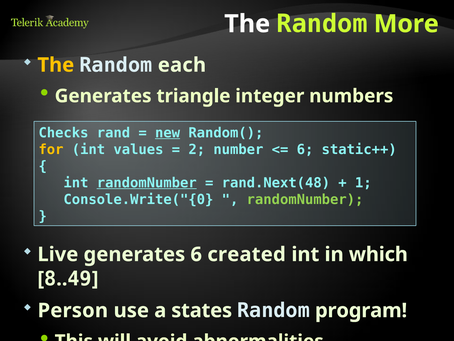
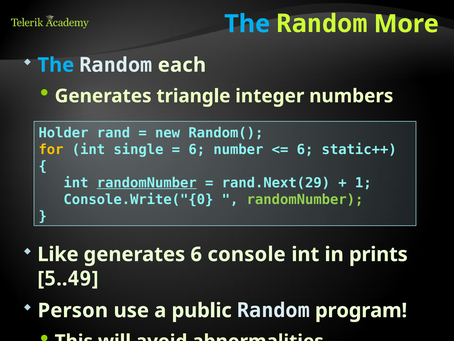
The colour: white -> light blue (247, 24)
The colour: yellow -> light blue (56, 65)
Checks: Checks -> Holder (63, 133)
new underline: present -> none (168, 133)
values: values -> single (138, 149)
2: 2 -> 6 (197, 149)
rand.Next(48: rand.Next(48 -> rand.Next(29 (276, 182)
Live: Live -> Like (58, 254)
created: created -> console (247, 254)
which: which -> prints (378, 254)
8: 8 -> 5 (50, 278)
states: states -> public (202, 310)
